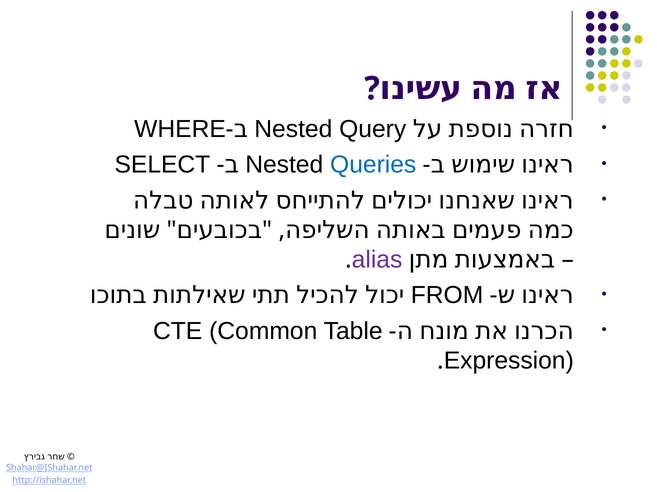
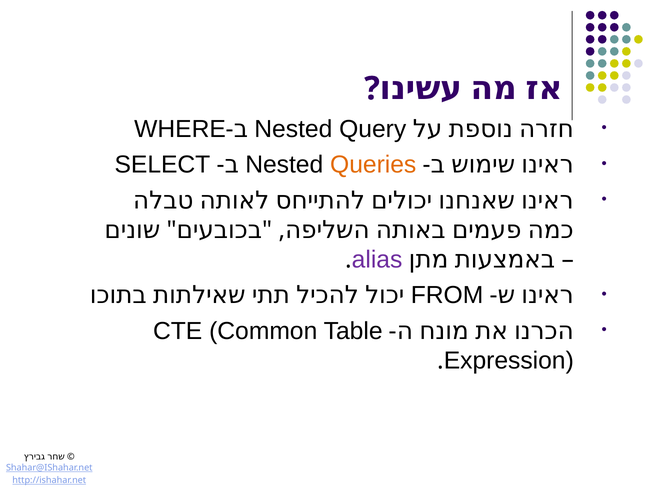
Queries colour: blue -> orange (373, 165)
